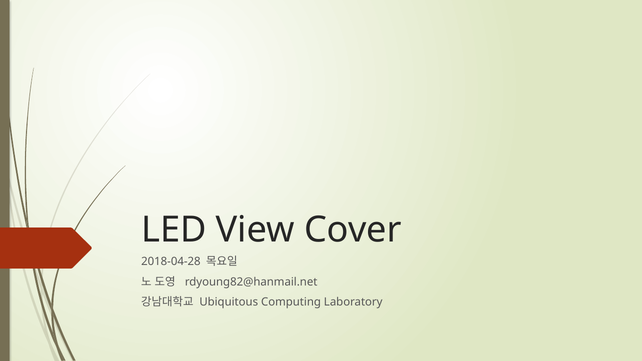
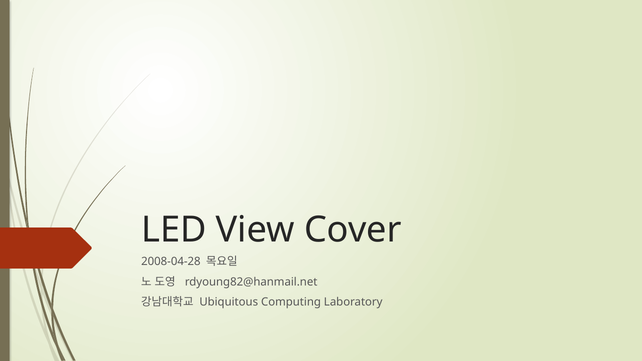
2018-04-28: 2018-04-28 -> 2008-04-28 (171, 262)
